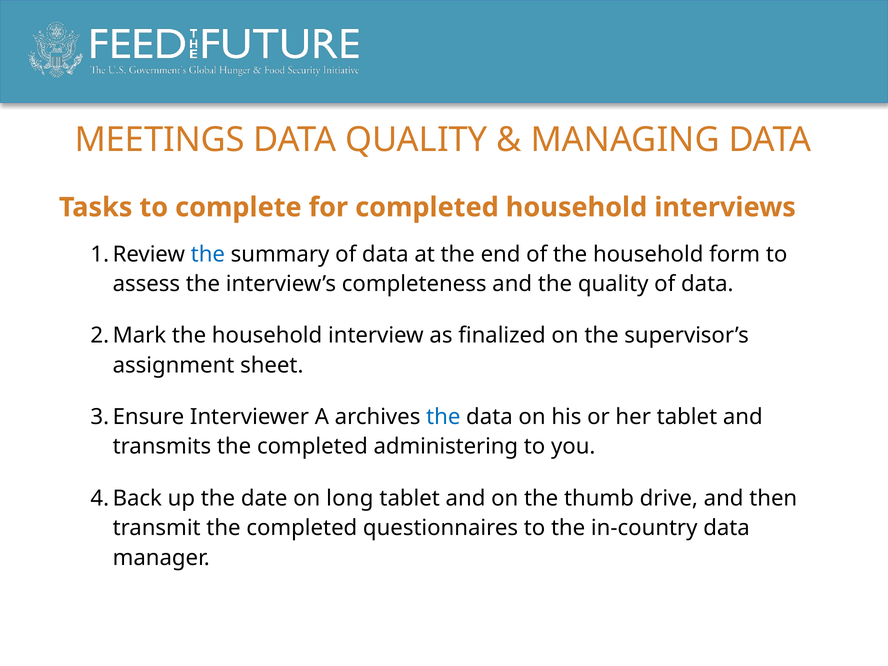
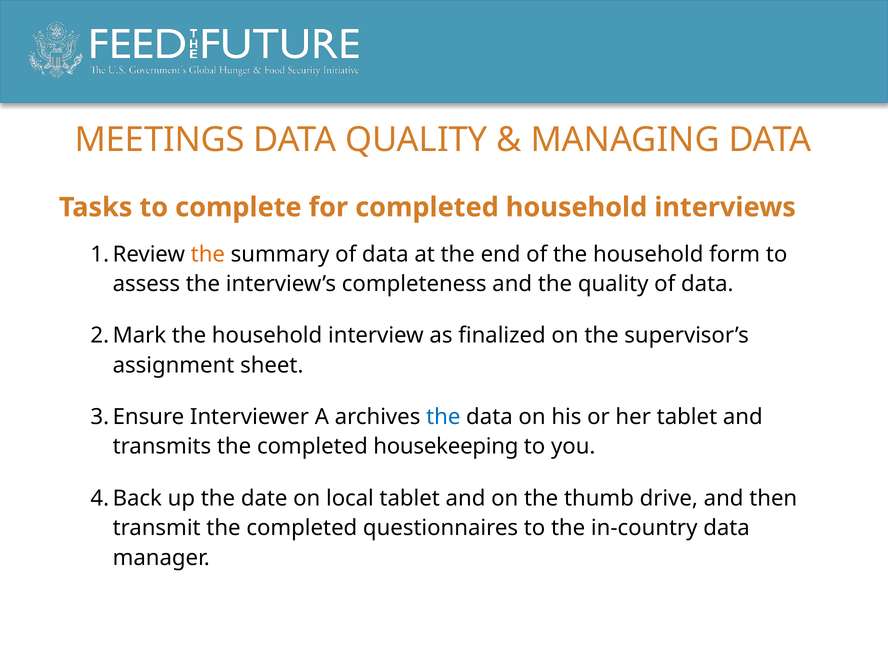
the colour: blue -> orange (208, 254)
administering: administering -> housekeeping (446, 447)
long: long -> local (350, 498)
